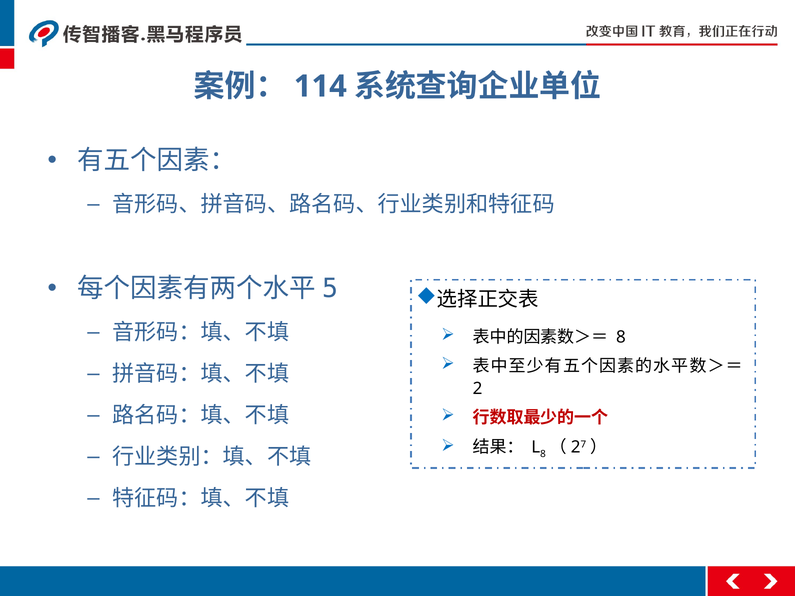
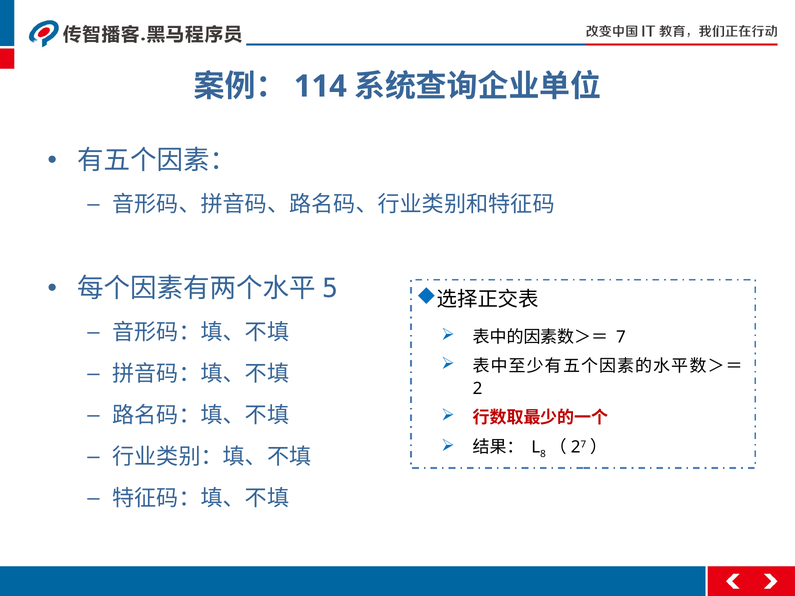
8: 8 -> 7 (621, 337)
